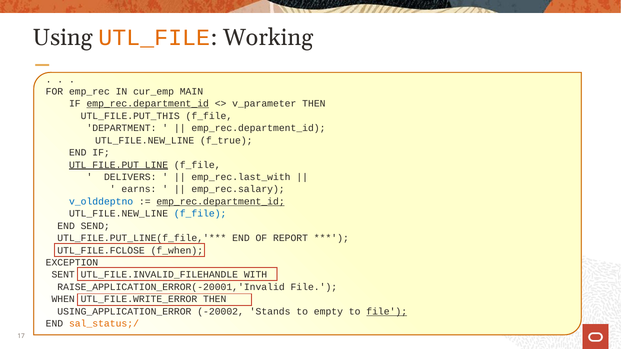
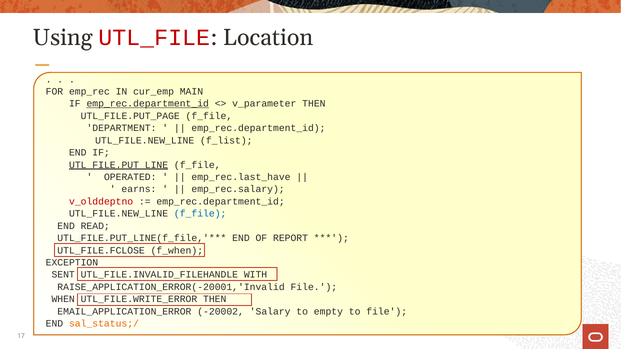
UTL_FILE colour: orange -> red (154, 37)
Working: Working -> Location (268, 37)
UTL_FILE.PUT_THIS: UTL_FILE.PUT_THIS -> UTL_FILE.PUT_PAGE (130, 116)
f_true: f_true -> f_list (226, 141)
DELIVERS: DELIVERS -> OPERATED (130, 177)
emp_rec.last_with: emp_rec.last_with -> emp_rec.last_have (241, 177)
v_olddeptno colour: blue -> red (101, 202)
emp_rec.department_id underline: present -> none (221, 202)
SEND: SEND -> READ (95, 226)
USING_APPLICATION_ERROR: USING_APPLICATION_ERROR -> EMAIL_APPLICATION_ERROR (124, 312)
Stands: Stands -> Salary (270, 312)
file underline: present -> none (387, 312)
